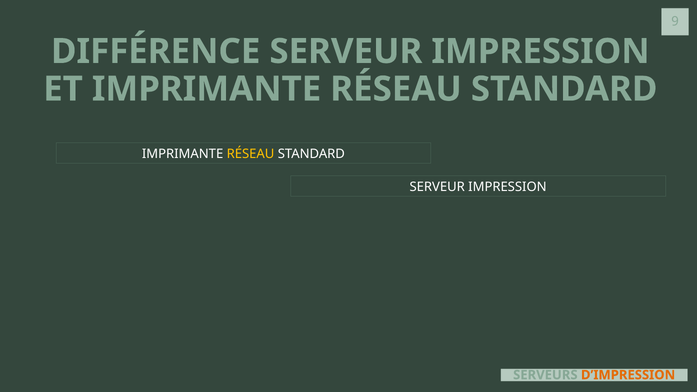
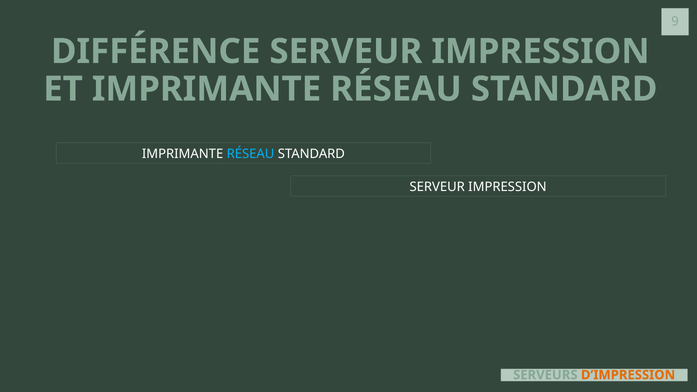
RÉSEAU colour: yellow -> light blue (251, 154)
